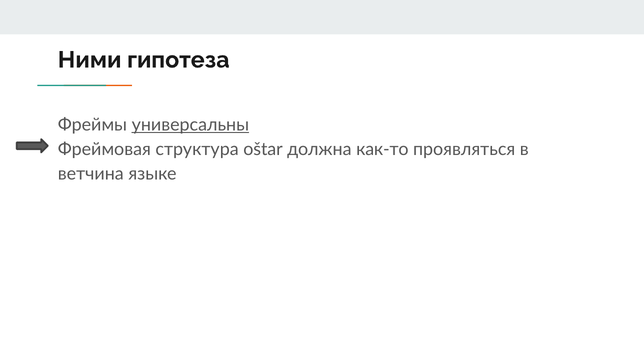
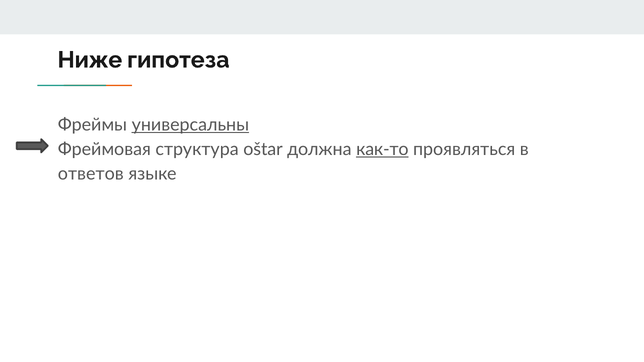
Ними: Ними -> Ниже (90, 60)
как-то underline: none -> present (382, 149)
ветчина: ветчина -> ответов (91, 174)
